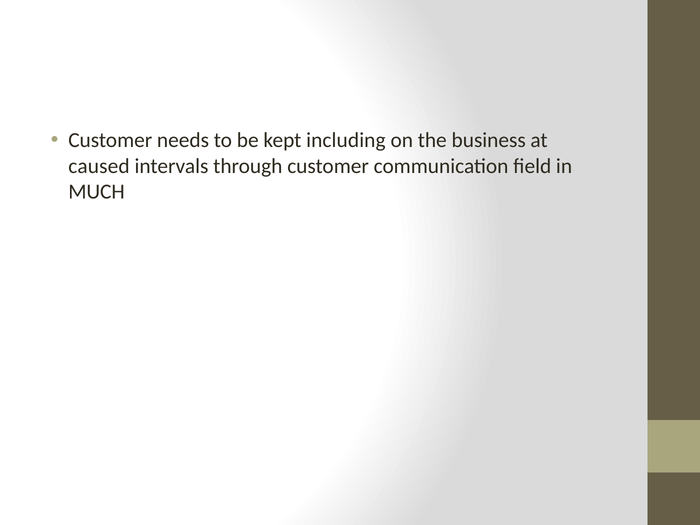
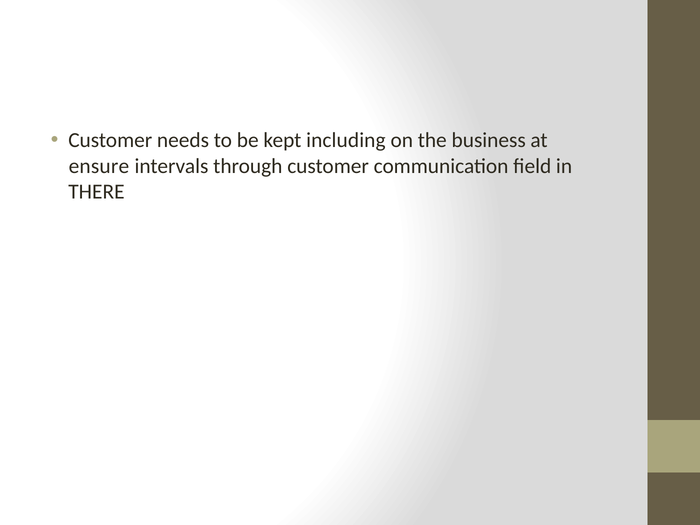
caused: caused -> ensure (99, 166)
MUCH: MUCH -> THERE (96, 192)
